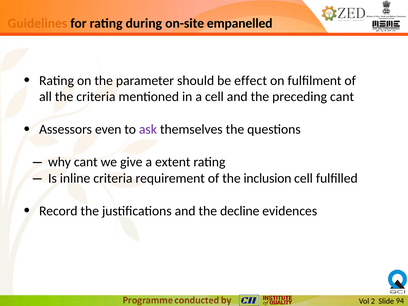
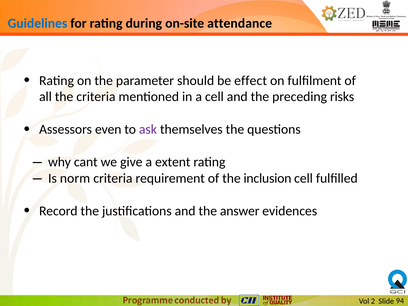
Guidelines colour: orange -> blue (38, 23)
empanelled: empanelled -> attendance (240, 23)
preceding cant: cant -> risks (342, 97)
inline: inline -> norm (75, 178)
decline: decline -> answer (240, 211)
